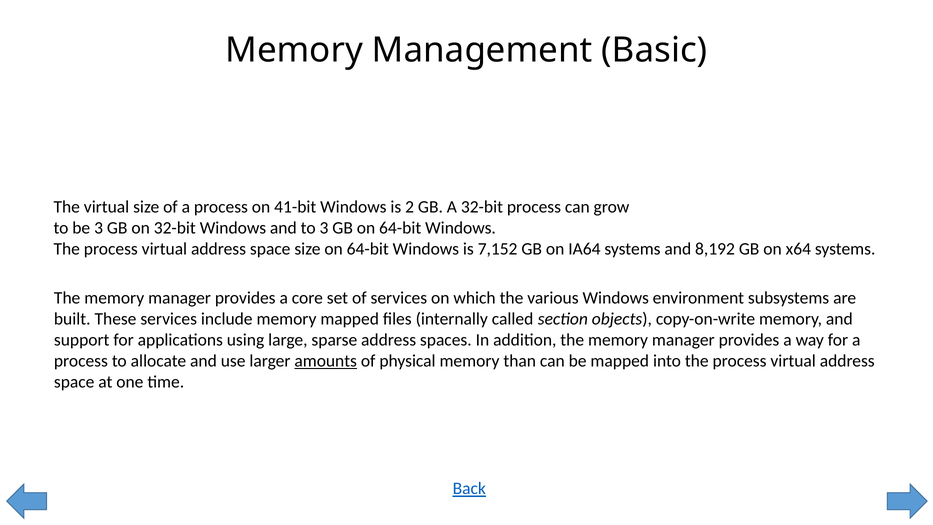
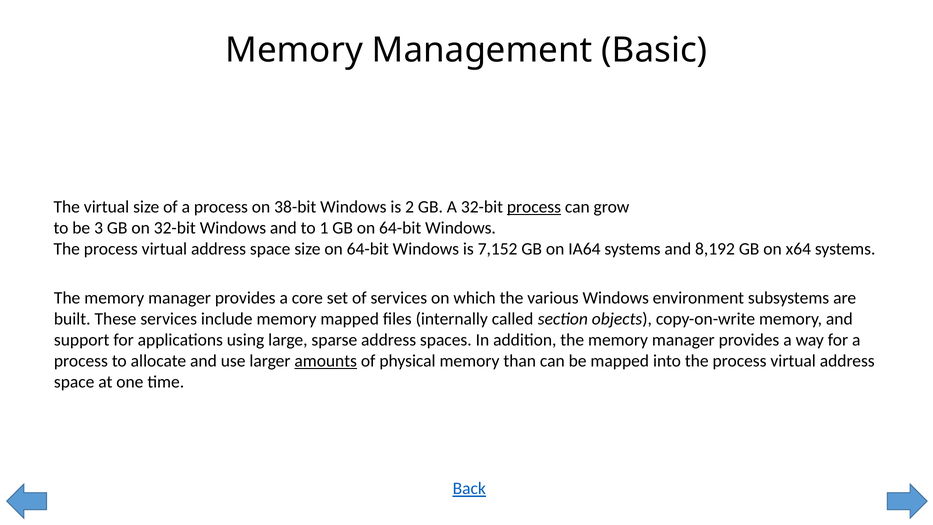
41-bit: 41-bit -> 38-bit (295, 207)
process underline: none -> present (534, 207)
to 3: 3 -> 1 (324, 228)
